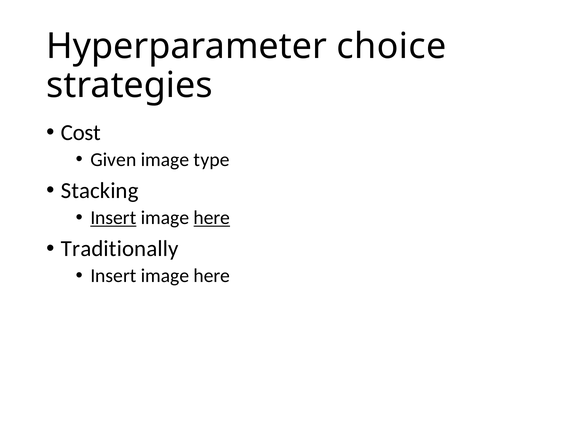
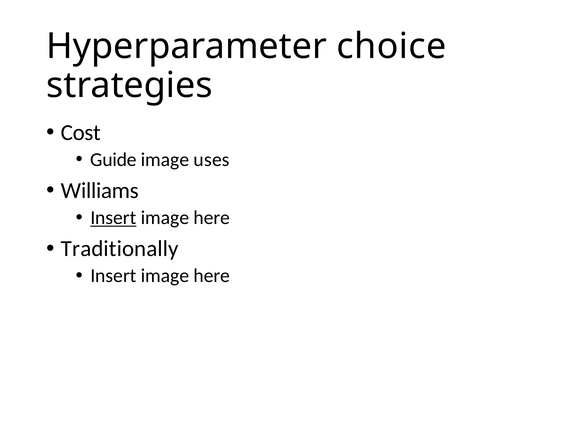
Given: Given -> Guide (113, 160)
type: type -> uses (212, 160)
Stacking: Stacking -> Williams (100, 191)
here underline: present -> none (212, 218)
